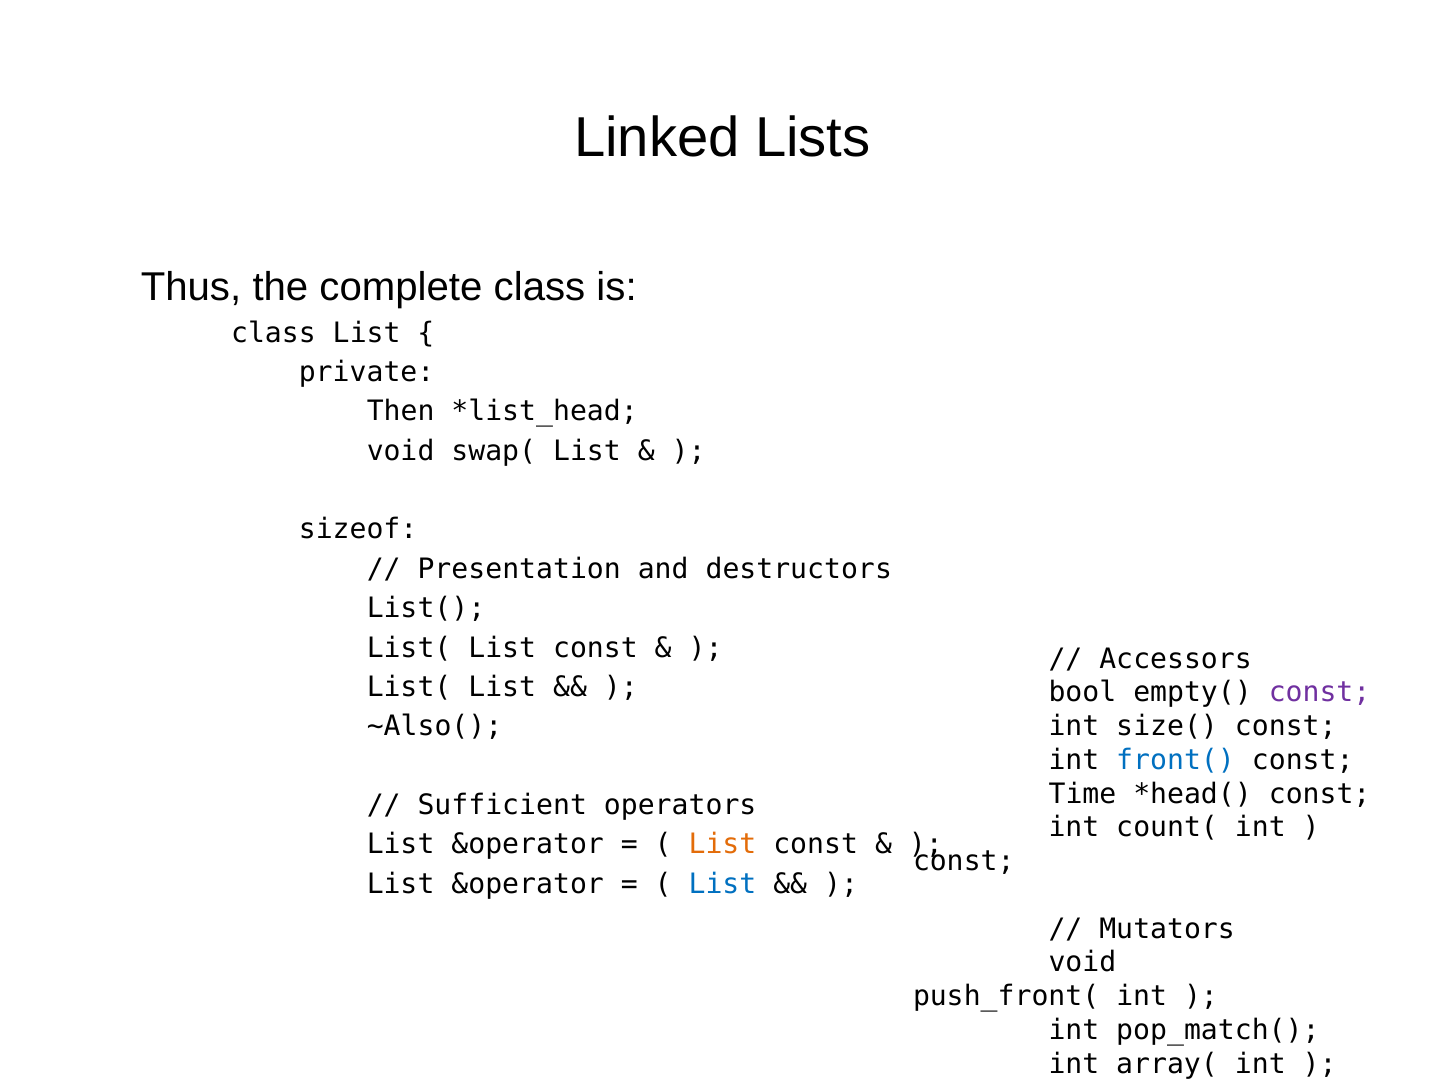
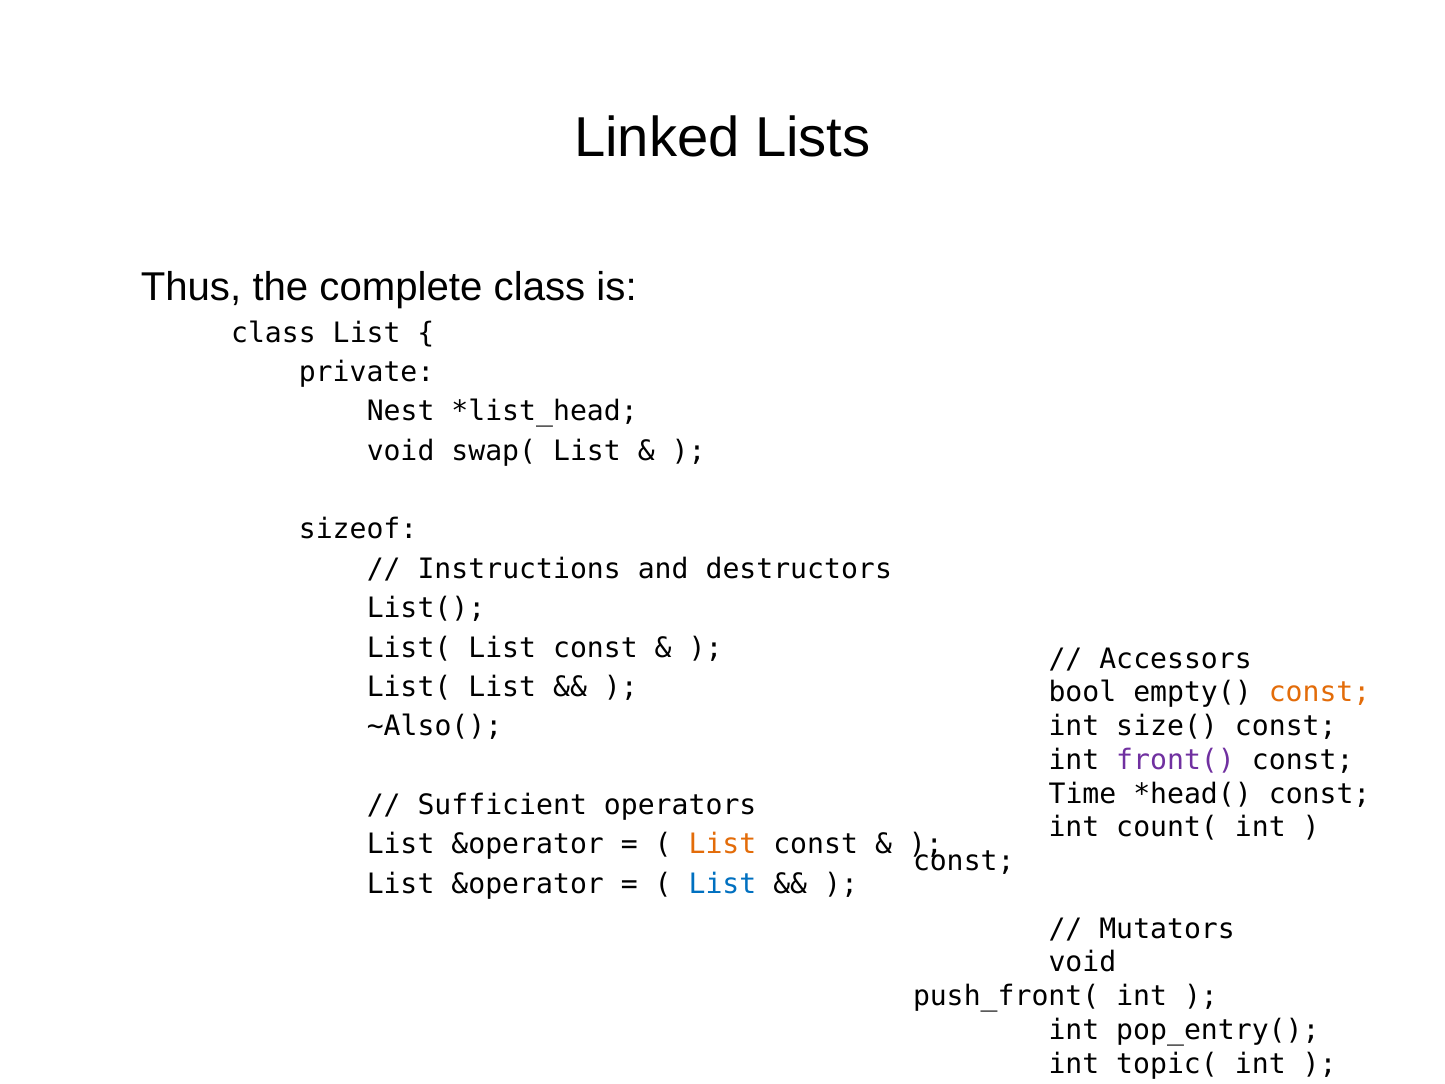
Then: Then -> Nest (401, 411)
Presentation: Presentation -> Instructions (519, 569)
const colour: purple -> orange (1320, 693)
front( colour: blue -> purple (1176, 760)
pop_match(: pop_match( -> pop_entry( (1218, 1030)
array(: array( -> topic( (1167, 1064)
